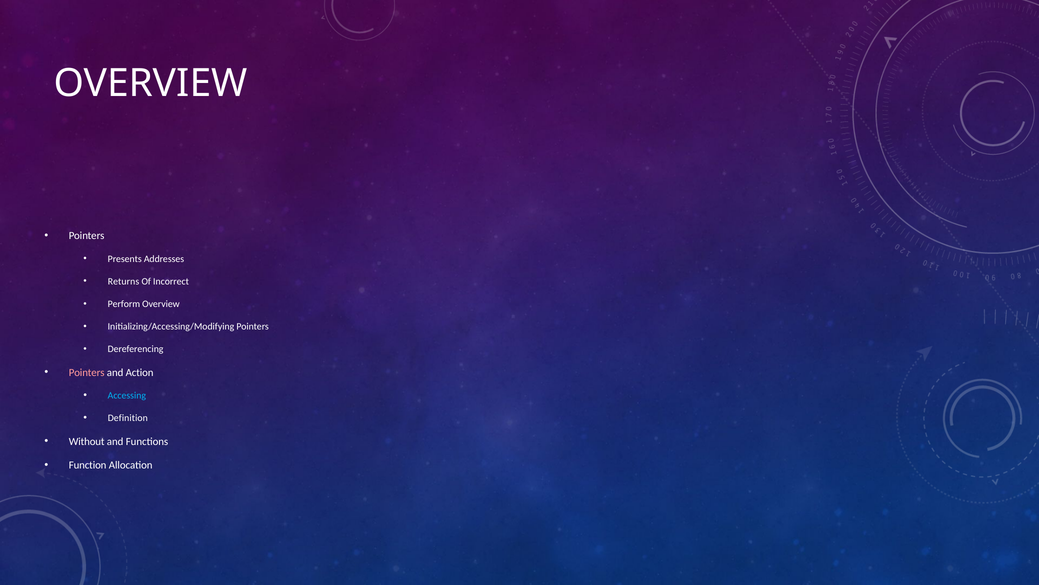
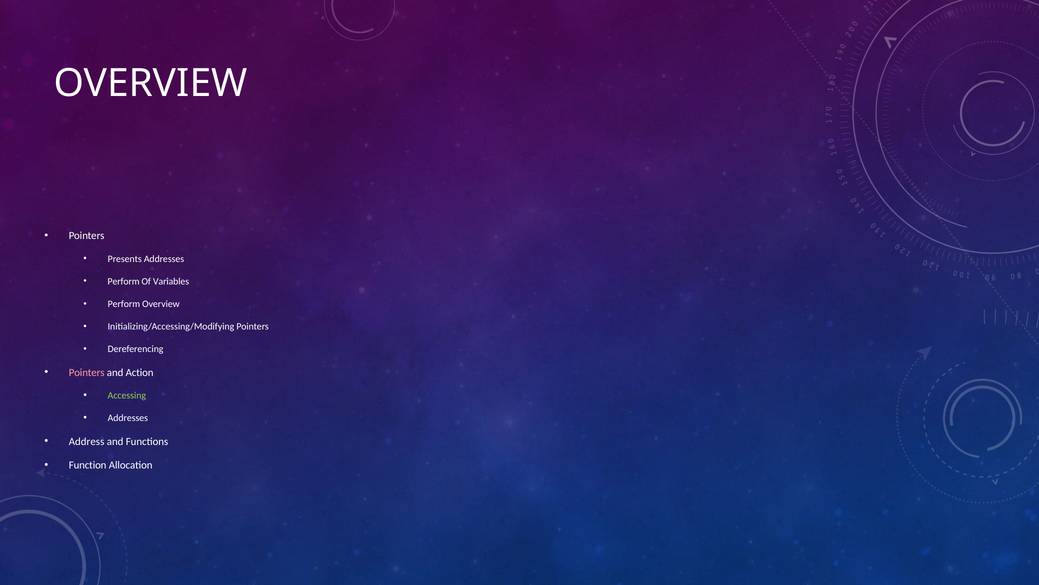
Returns: Returns -> Perform (124, 281)
Incorrect: Incorrect -> Variables (171, 281)
Accessing colour: light blue -> light green (127, 395)
Definition: Definition -> Addresses (128, 418)
Without: Without -> Address (87, 441)
